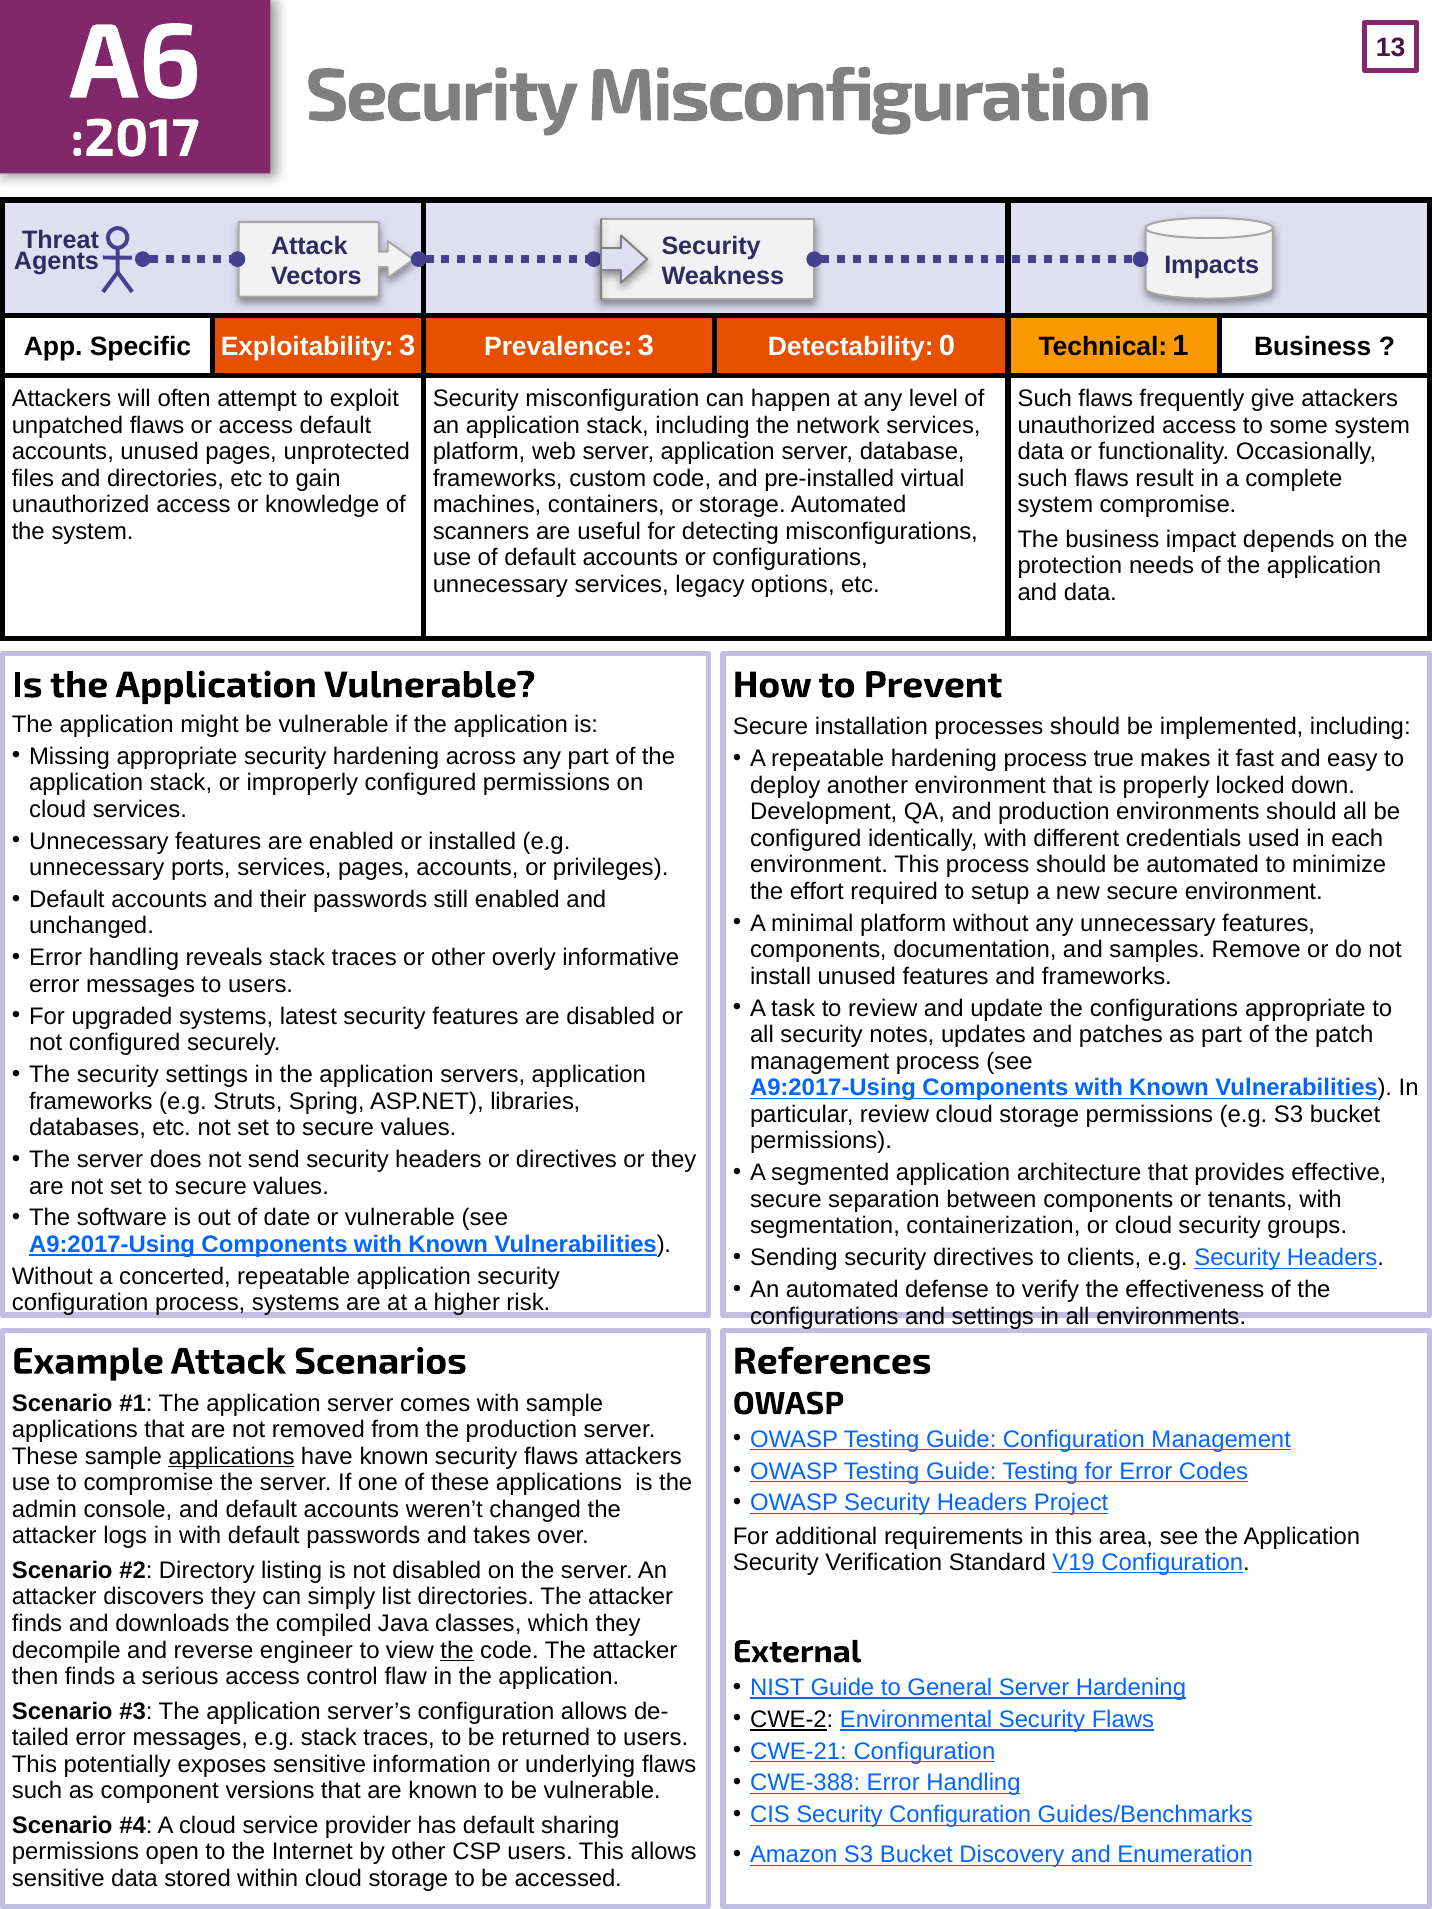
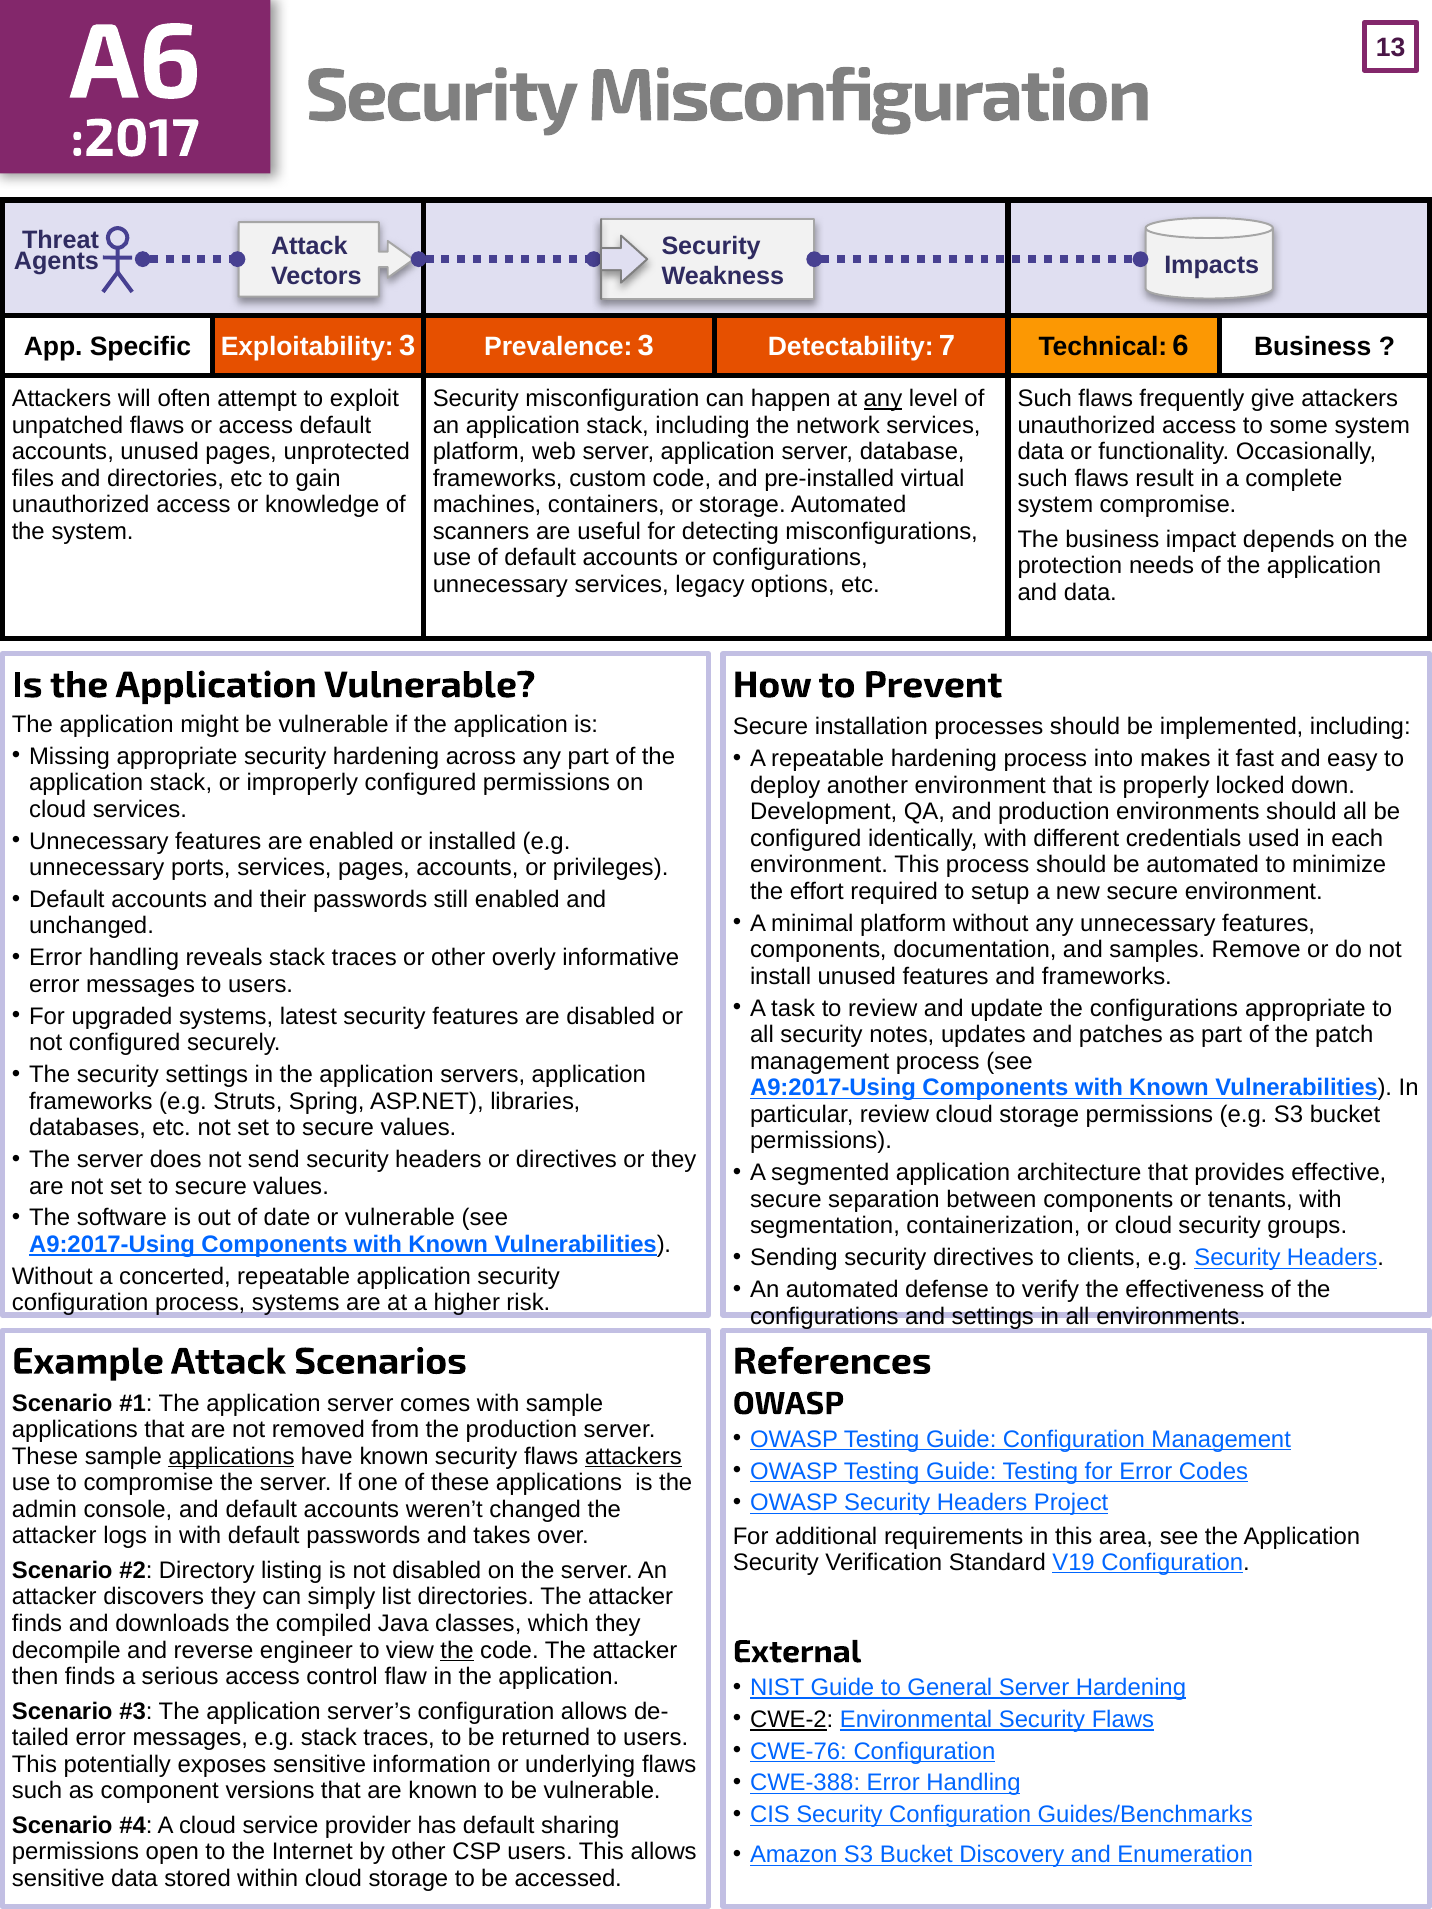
0: 0 -> 7 (947, 346)
1: 1 -> 6 (1180, 346)
any underline: none -> present (883, 399)
true: true -> into (1114, 759)
attackers underline: none -> present (633, 1457)
CWE-21: CWE-21 -> CWE-76 (798, 1751)
